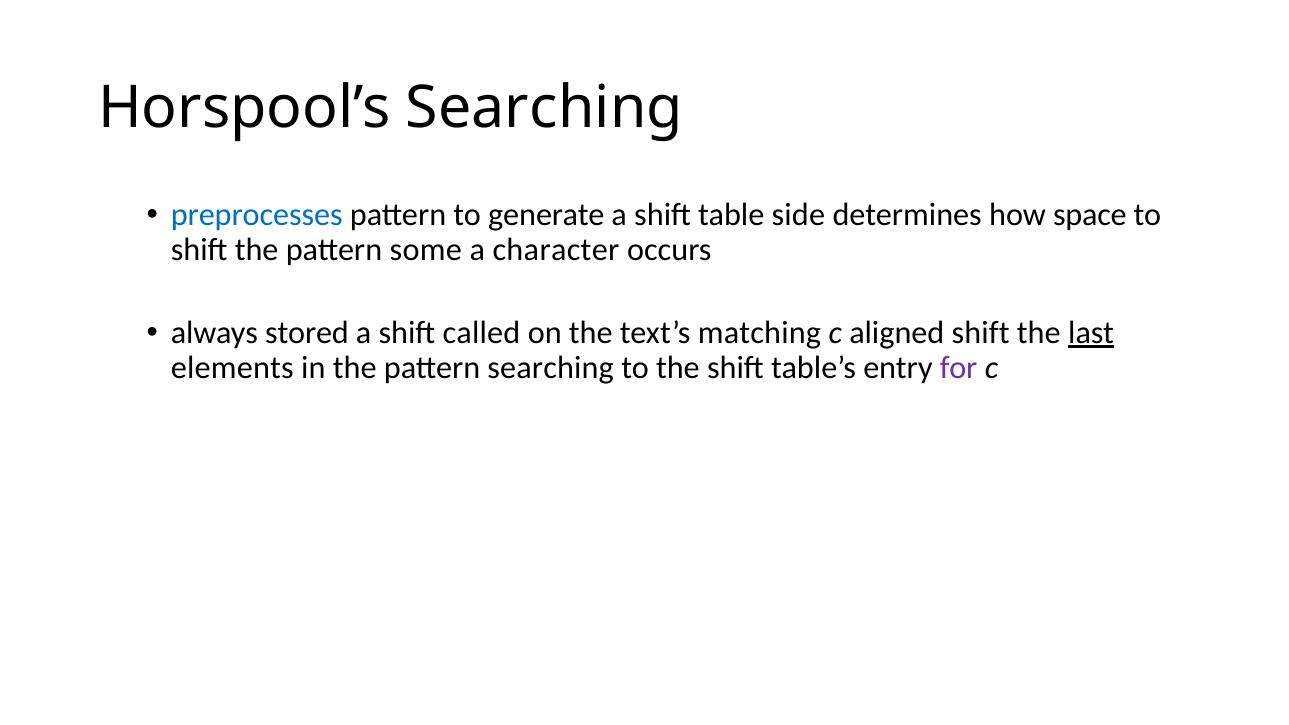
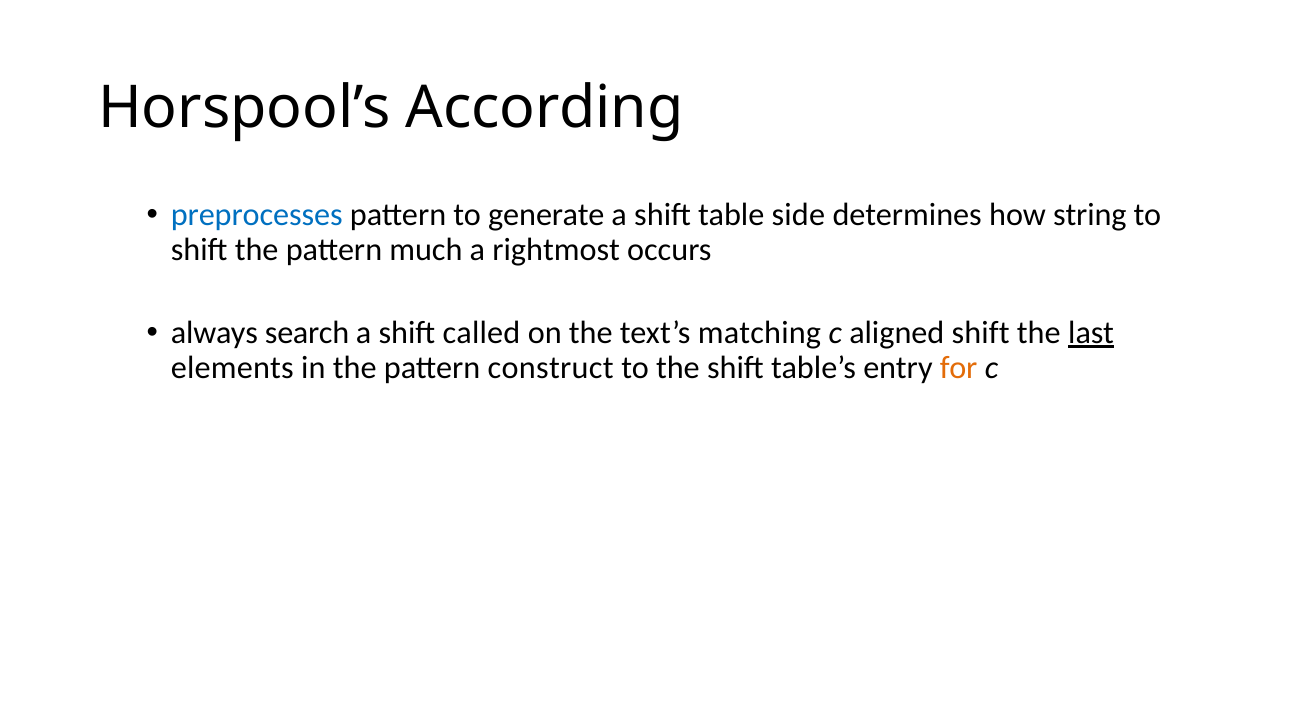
Horspool’s Searching: Searching -> According (545, 108)
space: space -> string (1090, 215)
some: some -> much (426, 250)
character: character -> rightmost (556, 250)
stored: stored -> search (307, 333)
pattern searching: searching -> construct (551, 368)
for colour: purple -> orange (959, 368)
